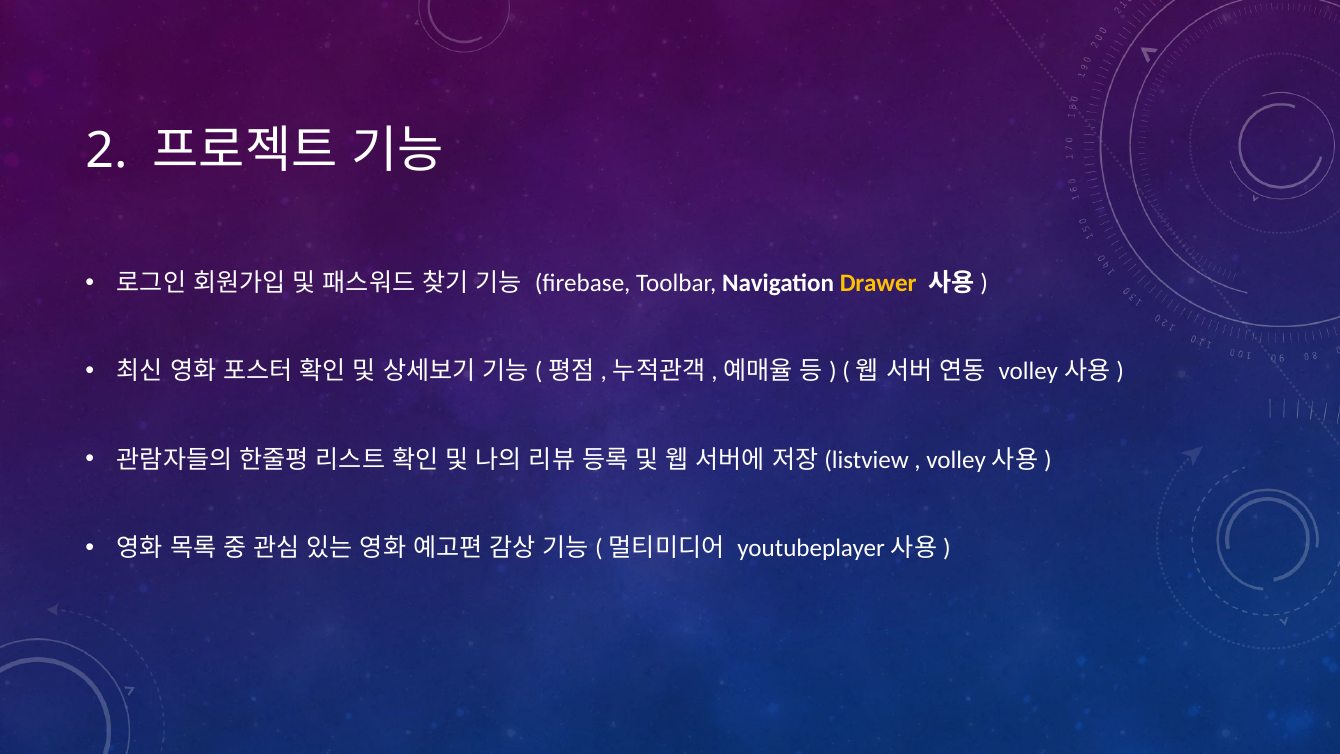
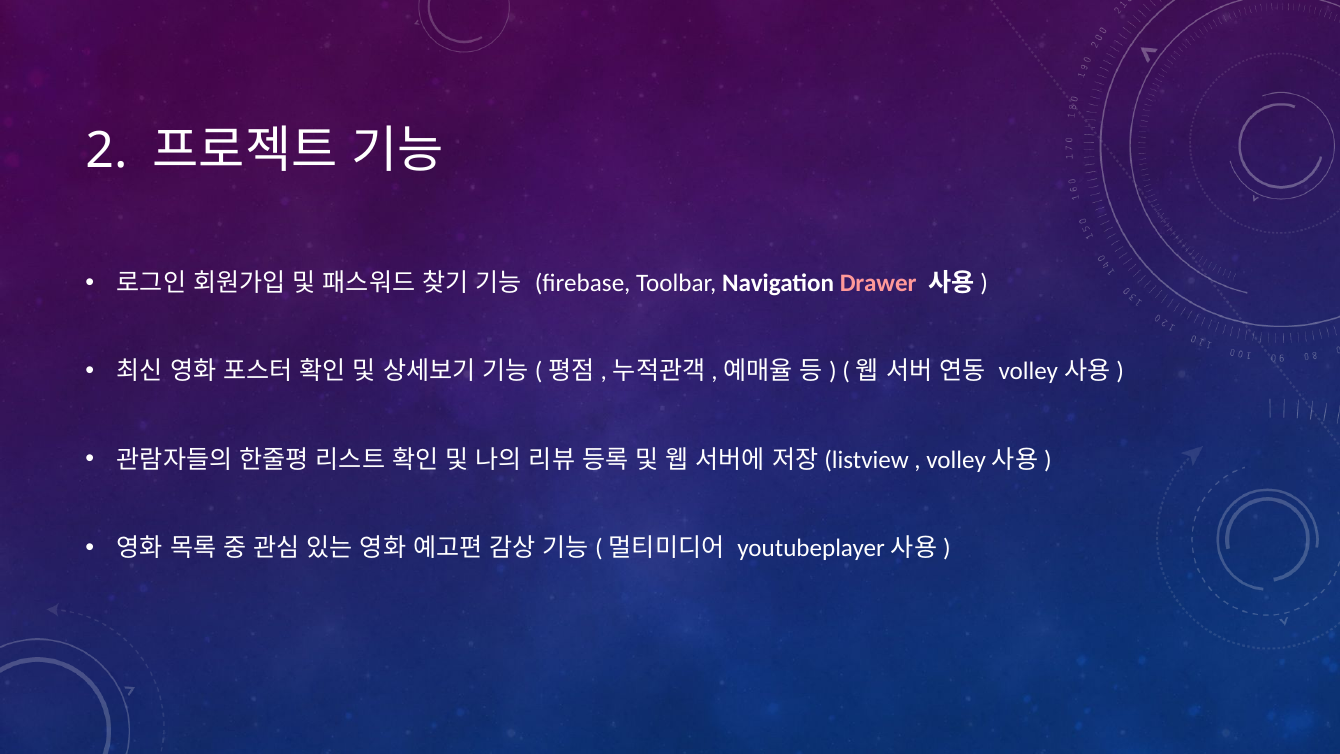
Drawer colour: yellow -> pink (878, 283)
